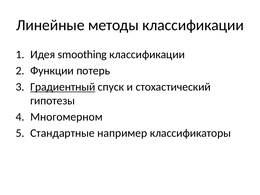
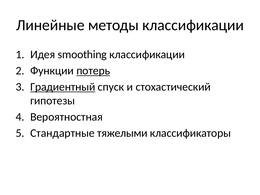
потерь underline: none -> present (93, 71)
Многомерном: Многомерном -> Вероятностная (66, 117)
например: например -> тяжелыми (122, 133)
